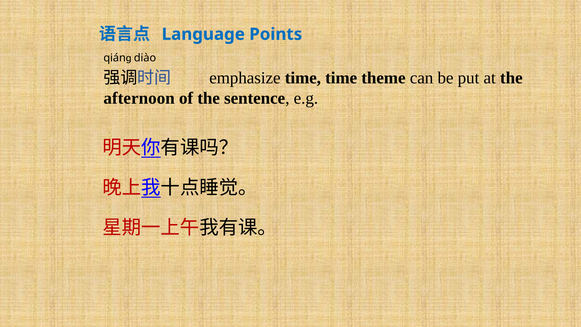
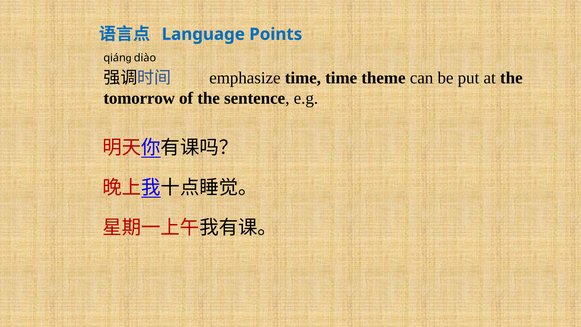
afternoon: afternoon -> tomorrow (139, 98)
